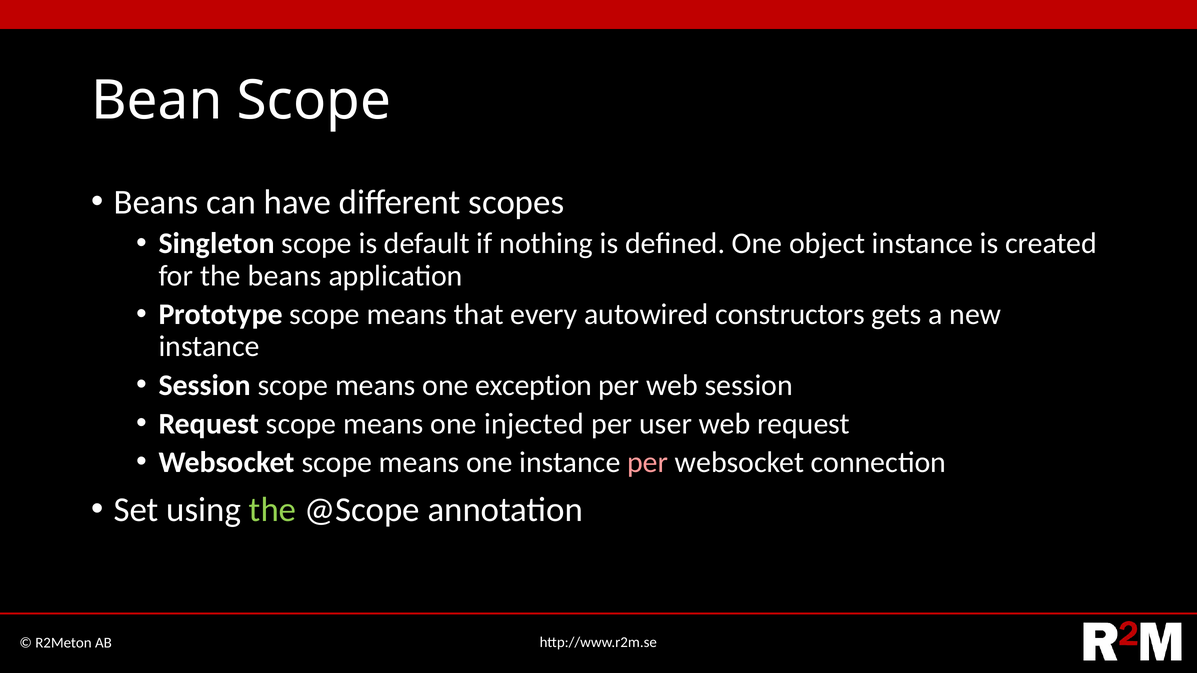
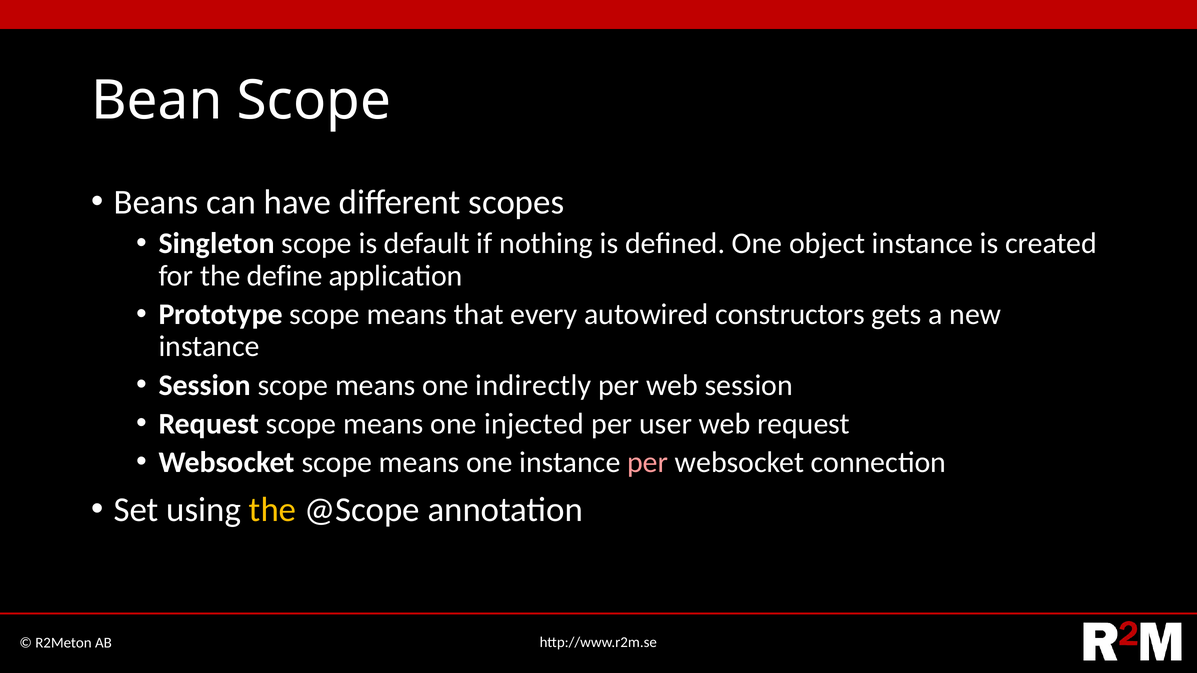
the beans: beans -> define (285, 276)
exception: exception -> indirectly (533, 385)
the colour: light green -> yellow (273, 510)
